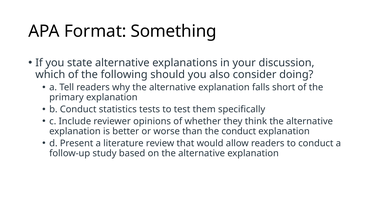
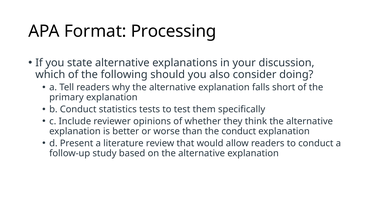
Something: Something -> Processing (174, 31)
